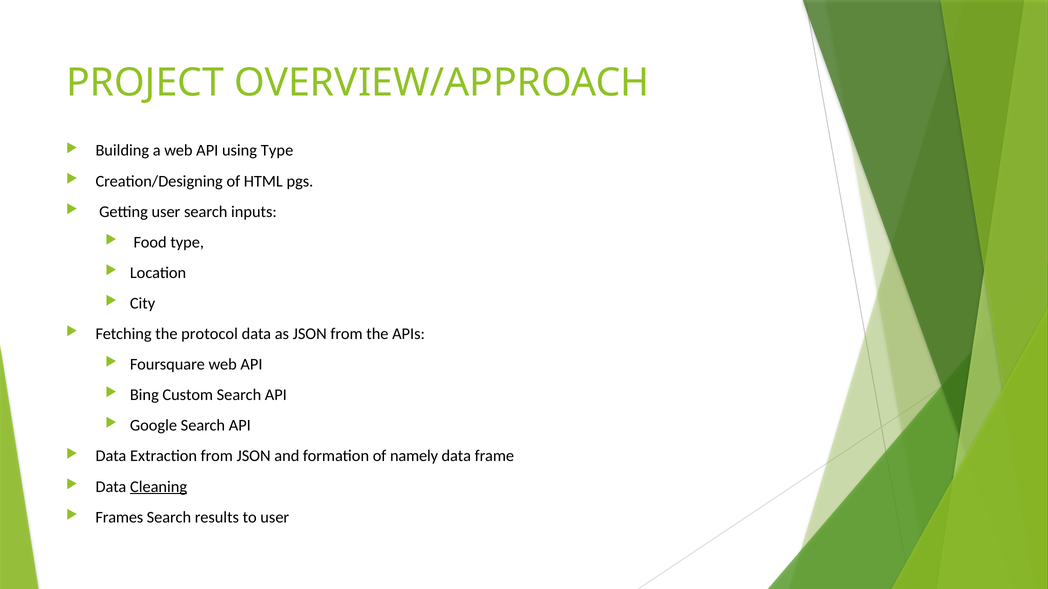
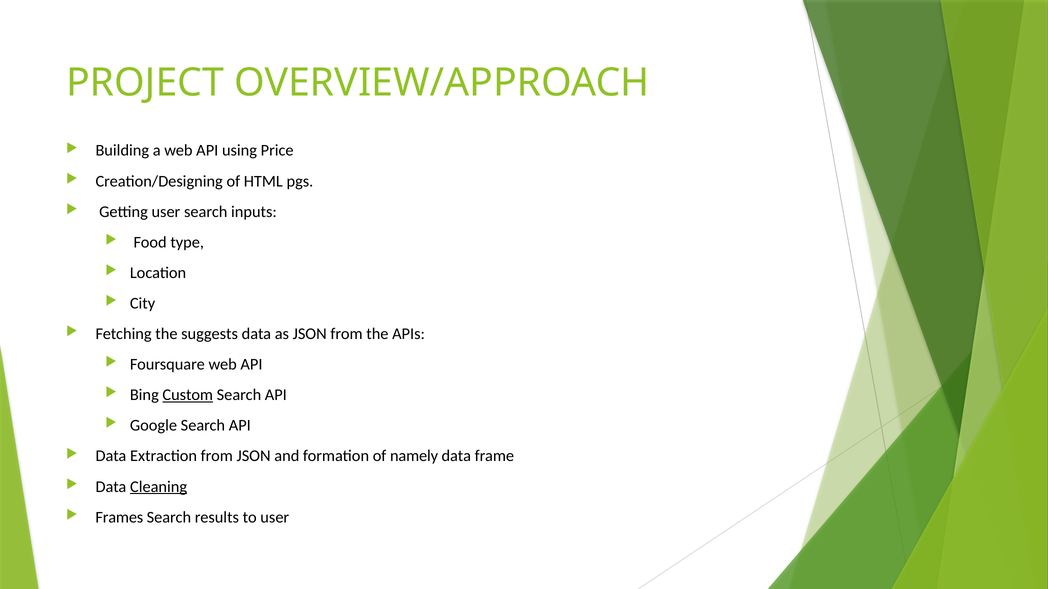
using Type: Type -> Price (277, 151)
protocol: protocol -> suggests (210, 334)
Custom underline: none -> present (188, 395)
